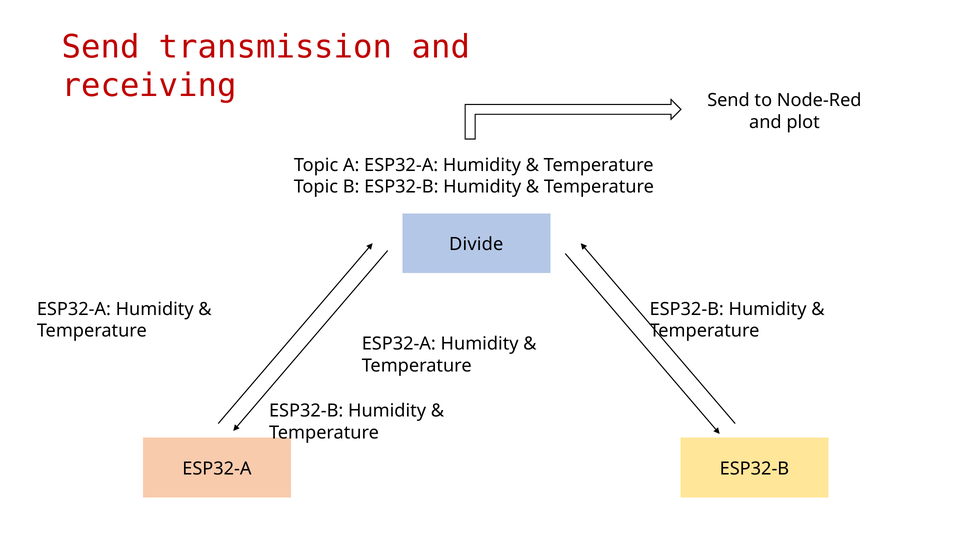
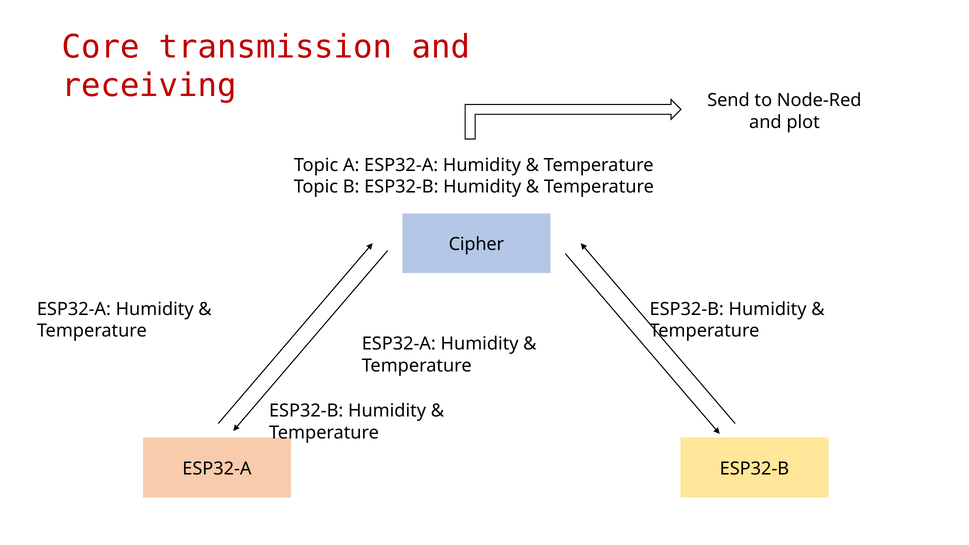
Send: Send -> Core (101, 47)
Divide: Divide -> Cipher (476, 244)
